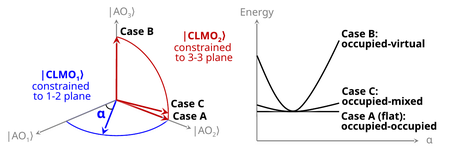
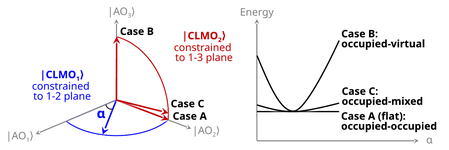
3-3: 3-3 -> 1-3 (195, 58)
